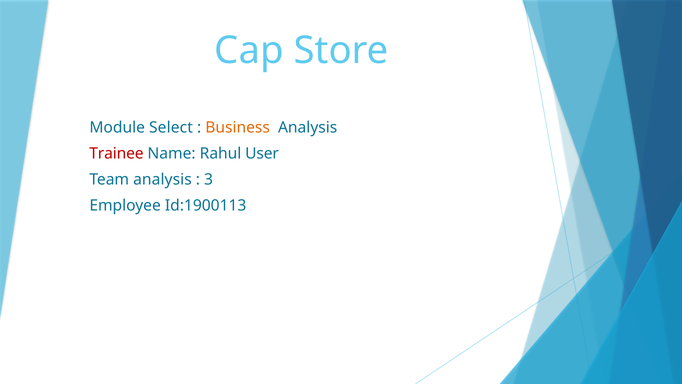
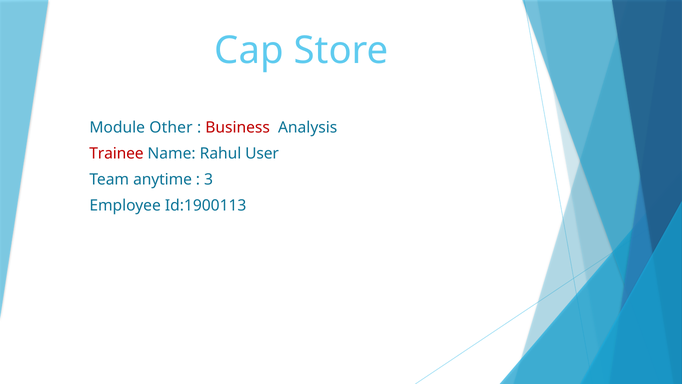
Select: Select -> Other (171, 128)
Business colour: orange -> red (238, 128)
Team analysis: analysis -> anytime (163, 179)
